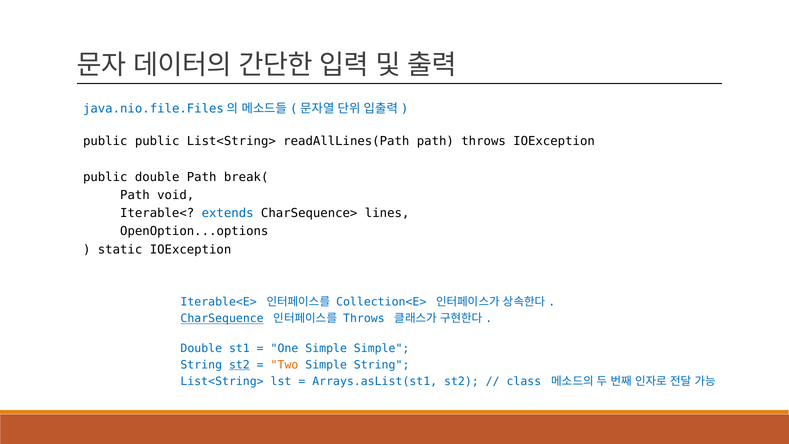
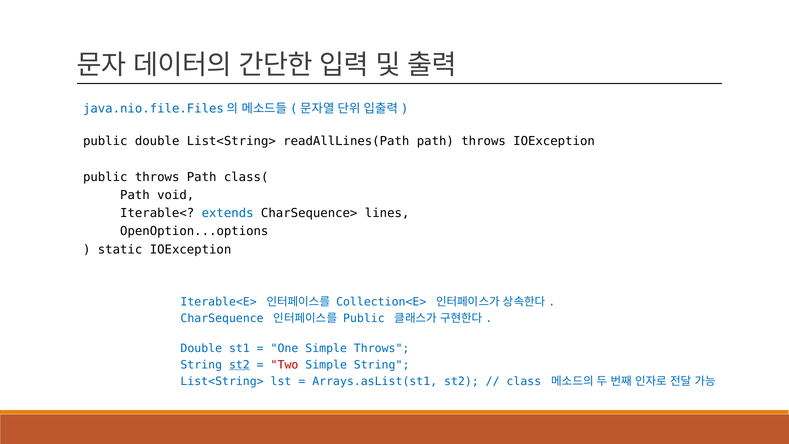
public public: public -> double (157, 141)
public double: double -> throws (157, 177)
break(: break( -> class( (246, 177)
CharSequence underline: present -> none (222, 319)
Throws: Throws -> Public (364, 319)
Simple Simple: Simple -> Throws (382, 348)
Two colour: orange -> red (285, 365)
